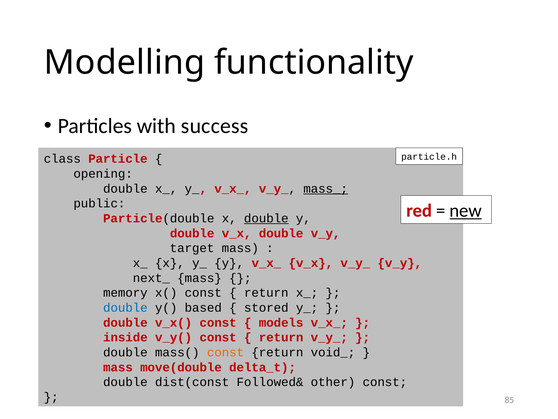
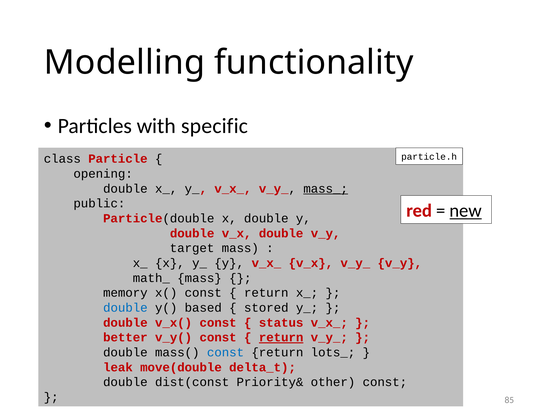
success: success -> specific (215, 126)
double underline: present -> none (266, 218)
next_: next_ -> math_ (151, 278)
models: models -> status (281, 322)
inside: inside -> better (125, 337)
return underline: none -> present (281, 337)
const colour: orange -> blue (225, 352)
void_: void_ -> lots_ (333, 352)
mass: mass -> leak (118, 367)
Followed&: Followed& -> Priority& (270, 382)
